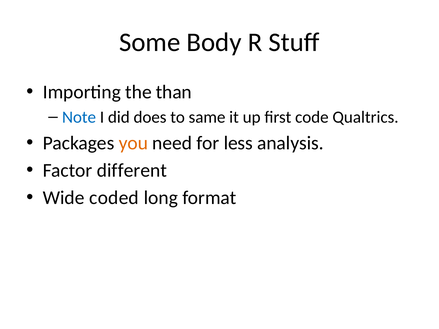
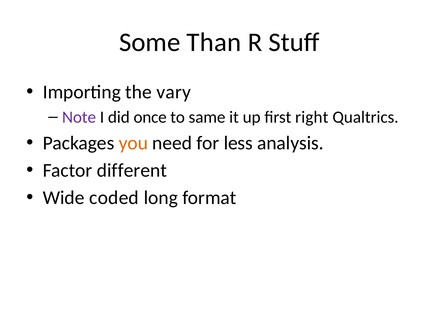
Body: Body -> Than (214, 42)
than: than -> vary (174, 92)
Note colour: blue -> purple (79, 117)
does: does -> once (150, 117)
code: code -> right (312, 117)
